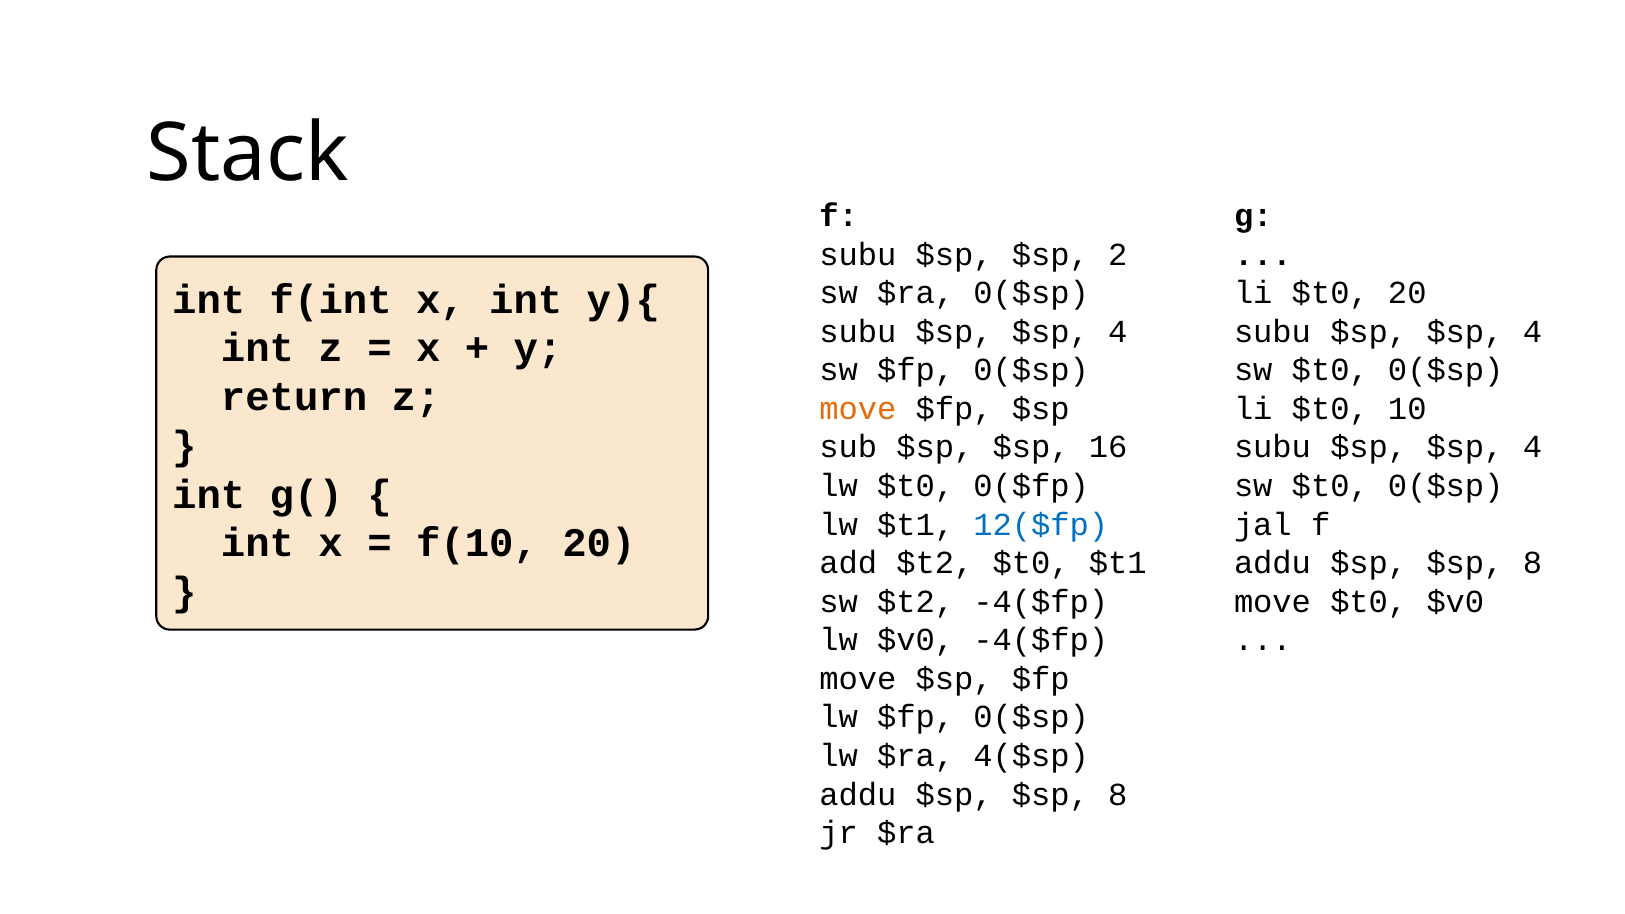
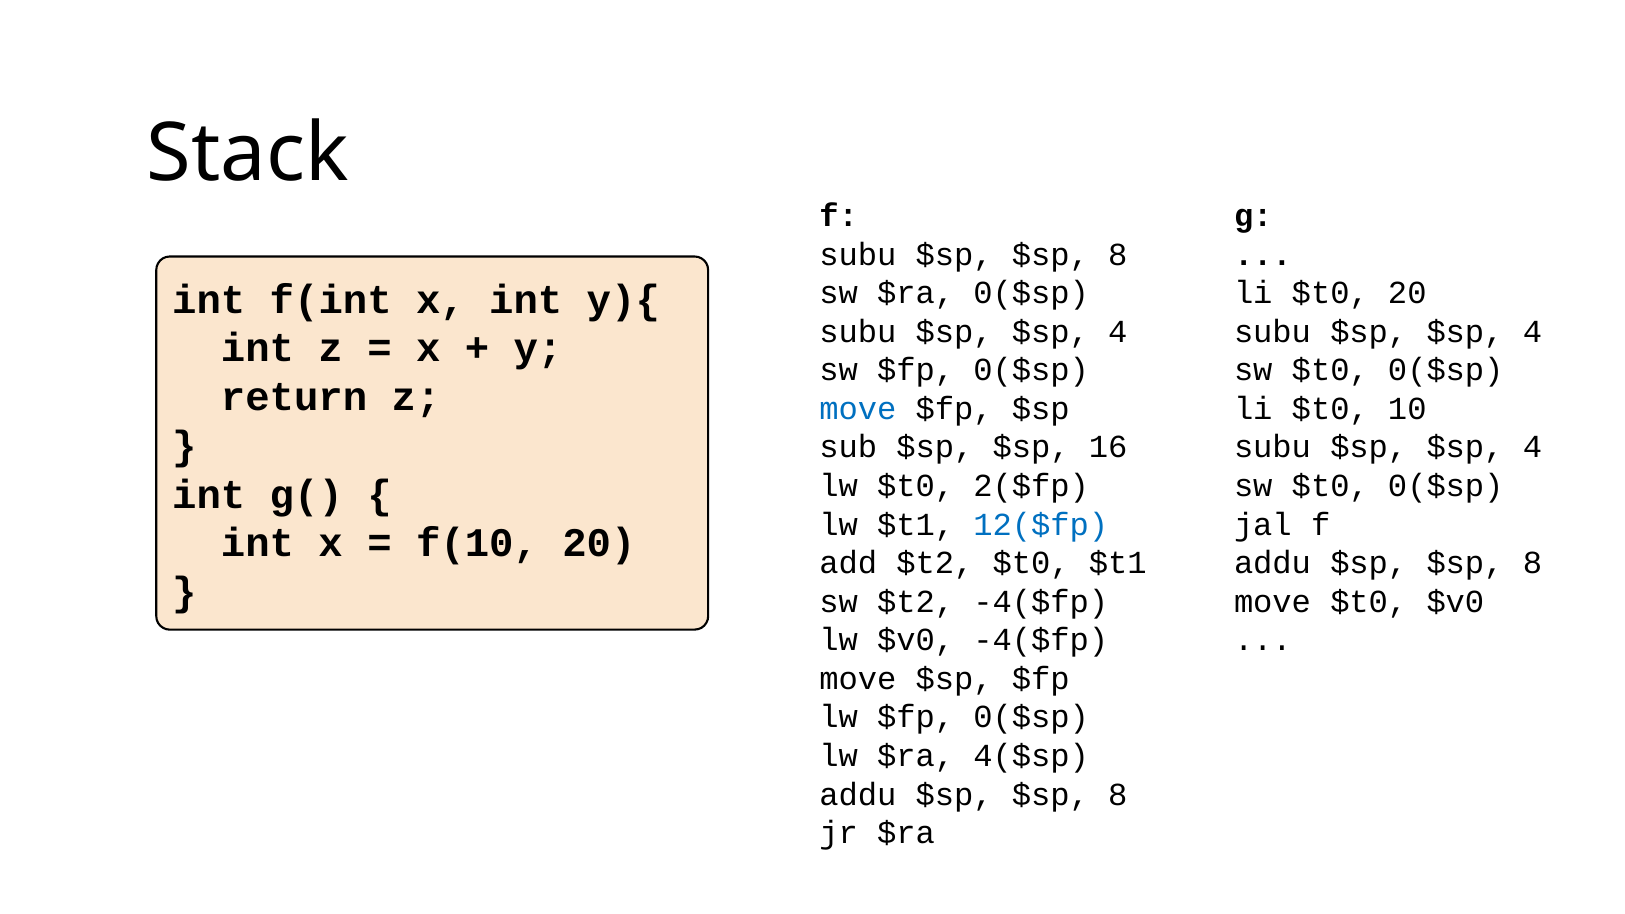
subu $sp $sp 2: 2 -> 8 (1118, 254)
move colour: orange -> blue (858, 409)
0($fp: 0($fp -> 2($fp (1031, 486)
